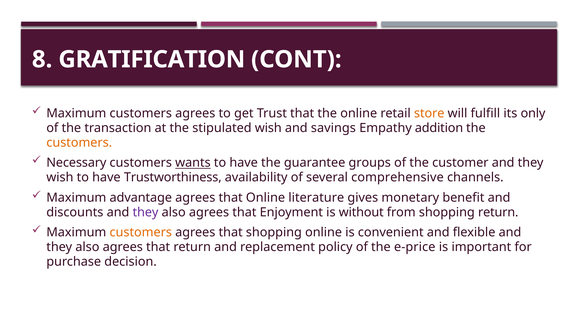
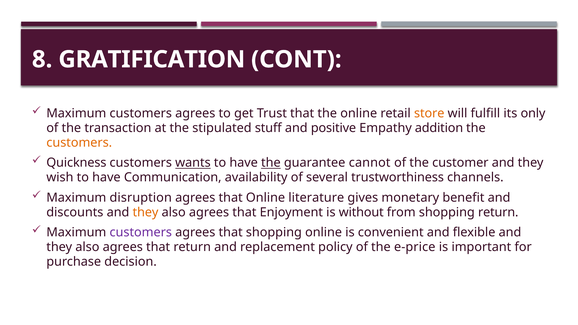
stipulated wish: wish -> stuff (268, 128)
savings: savings -> positive (333, 128)
Necessary: Necessary -> Quickness (76, 163)
the underline: none -> present (271, 163)
groups: groups -> cannot (370, 163)
Trustworthiness: Trustworthiness -> Communication (173, 177)
comprehensive: comprehensive -> trustworthiness (398, 177)
advantage: advantage -> disruption (141, 198)
they colour: purple -> orange (146, 212)
customers colour: orange -> purple (141, 233)
